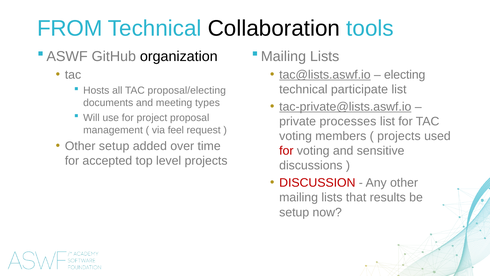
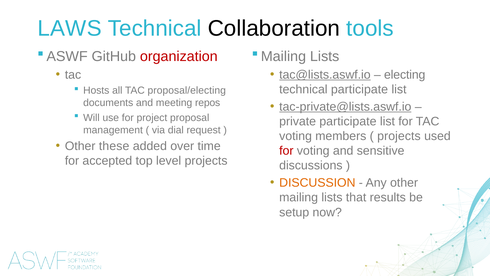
FROM: FROM -> LAWS (70, 28)
organization colour: black -> red (179, 56)
types: types -> repos (208, 103)
private processes: processes -> participate (348, 121)
feel: feel -> dial (176, 130)
Other setup: setup -> these (114, 146)
DISCUSSION colour: red -> orange (317, 183)
